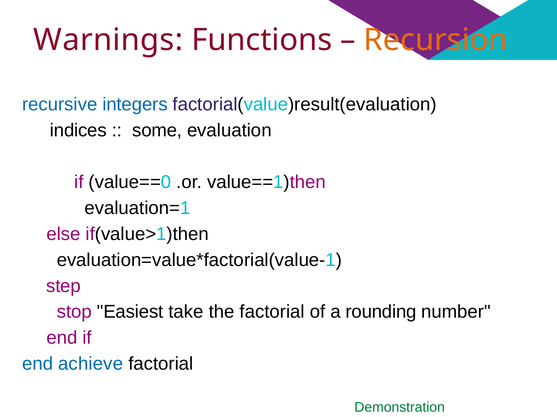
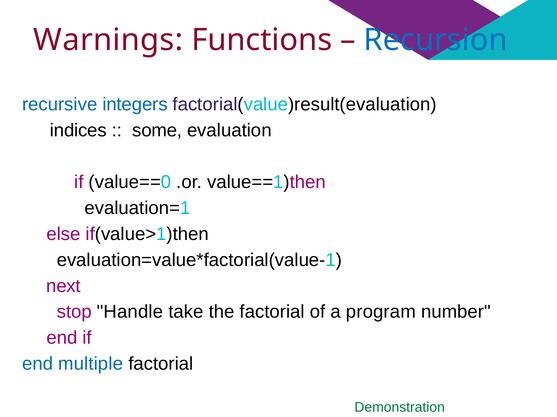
Recursion colour: orange -> blue (436, 40)
step: step -> next (64, 286)
Easiest: Easiest -> Handle (130, 312)
rounding: rounding -> program (381, 312)
achieve: achieve -> multiple (91, 364)
